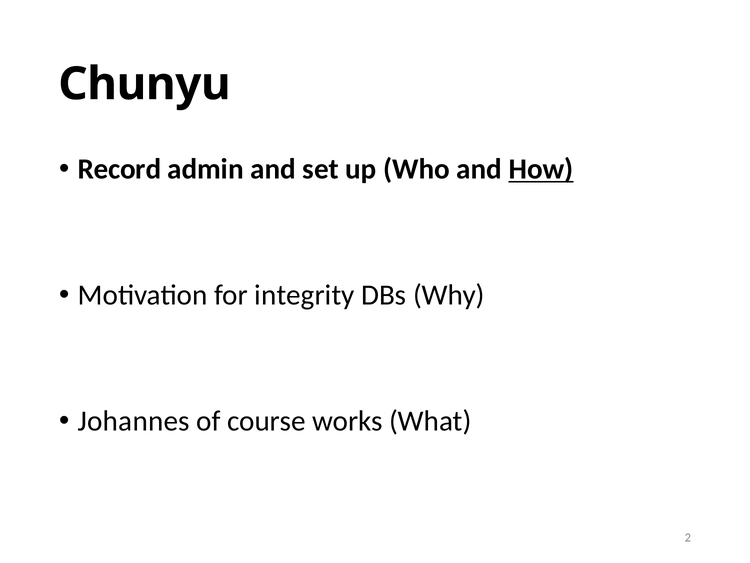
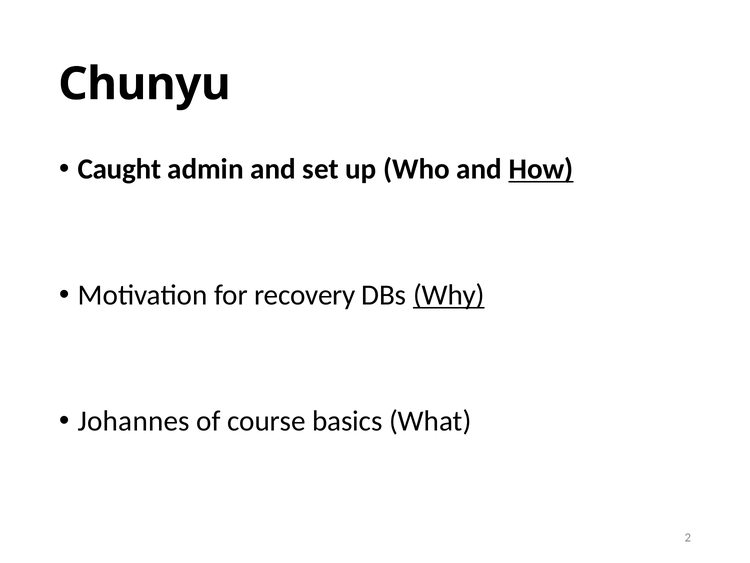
Record: Record -> Caught (119, 169)
integrity: integrity -> recovery (305, 295)
Why underline: none -> present (449, 295)
works: works -> basics (347, 421)
